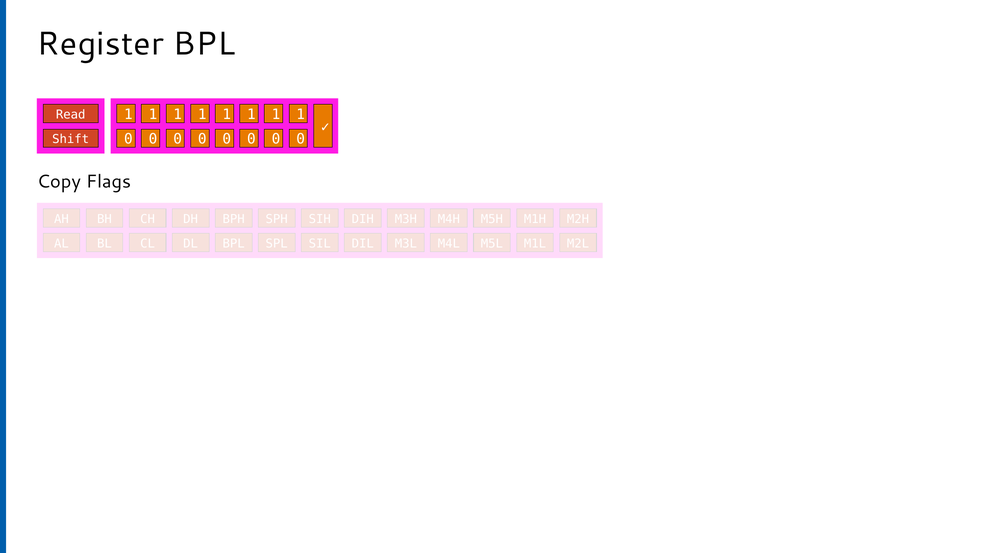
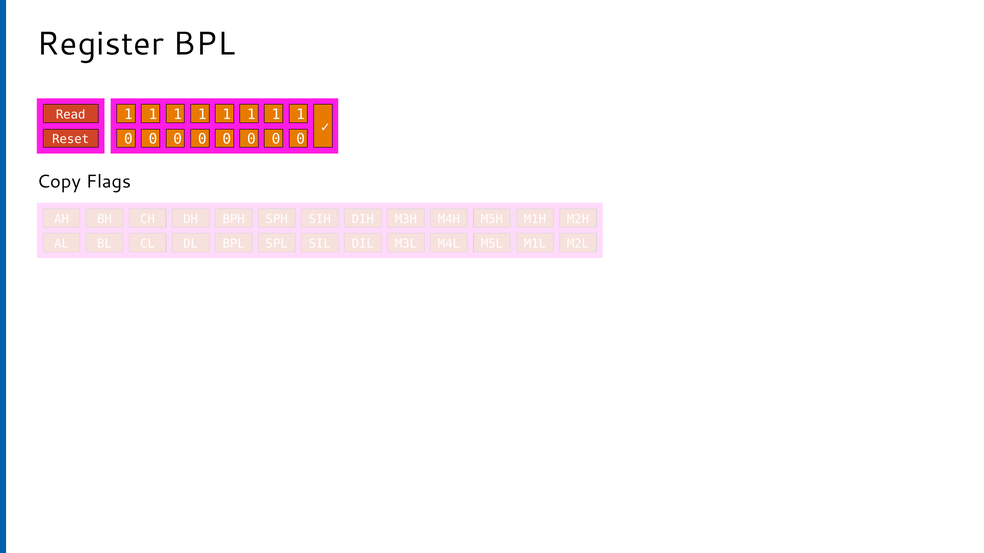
Shift: Shift -> Reset (71, 139)
